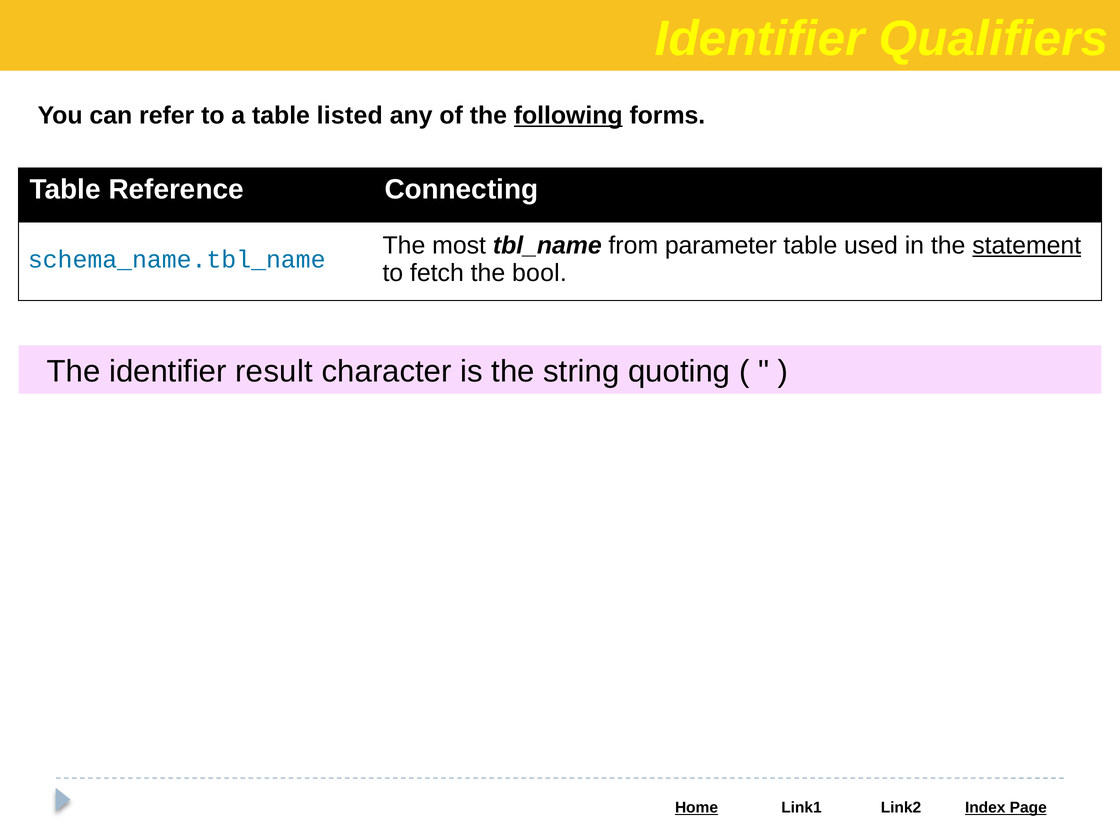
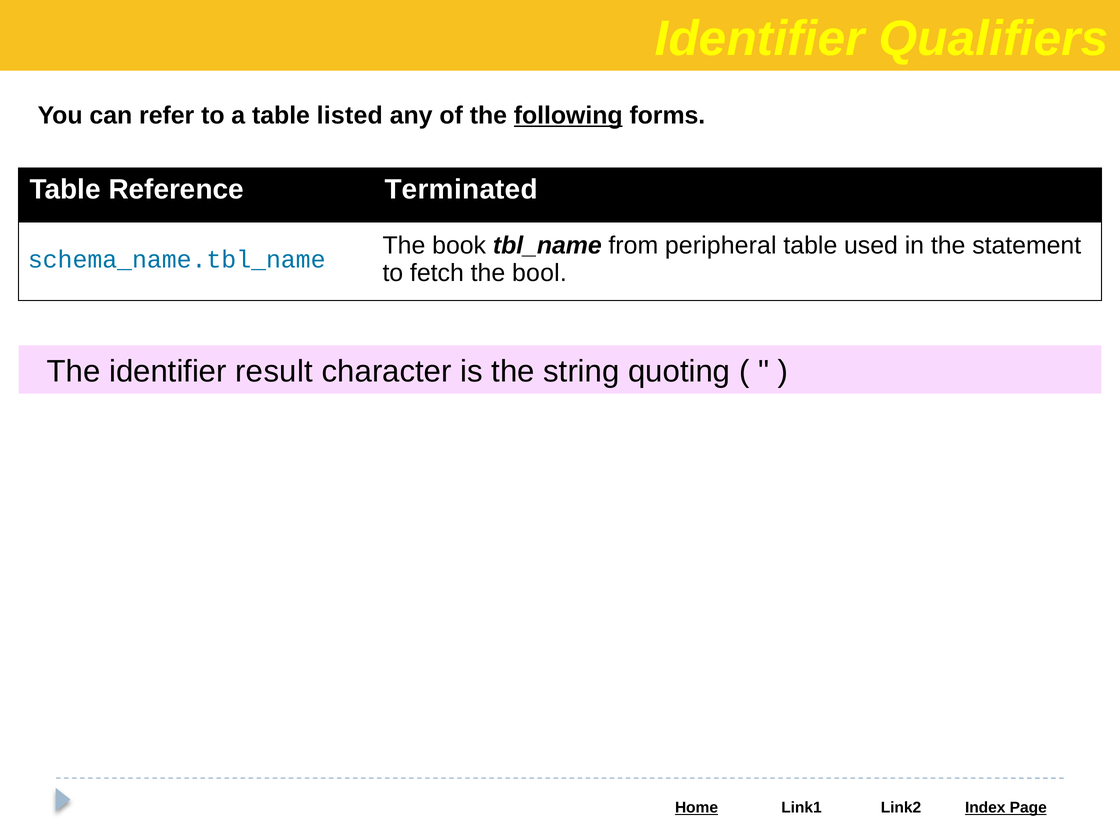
Connecting: Connecting -> Terminated (461, 190)
most: most -> book (459, 246)
parameter: parameter -> peripheral (721, 246)
statement underline: present -> none (1027, 246)
